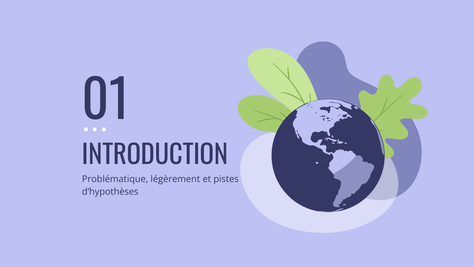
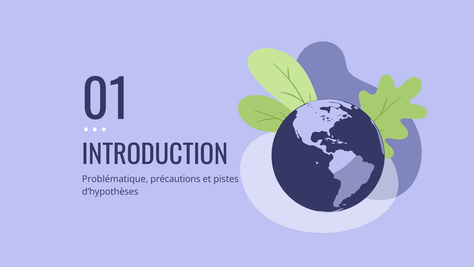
légèrement: légèrement -> précautions (175, 179)
